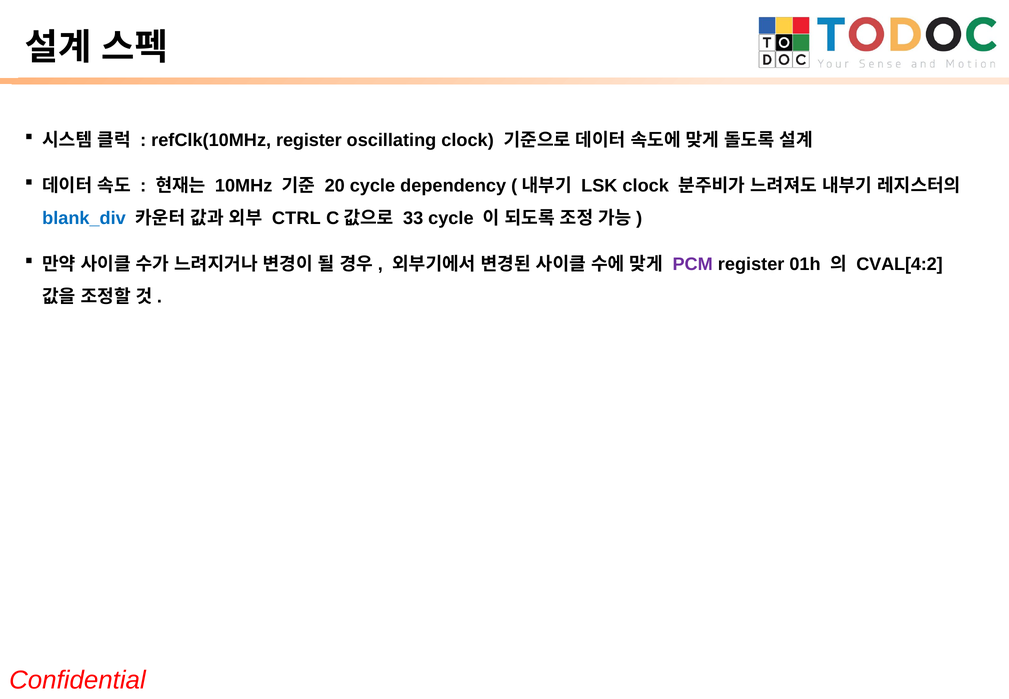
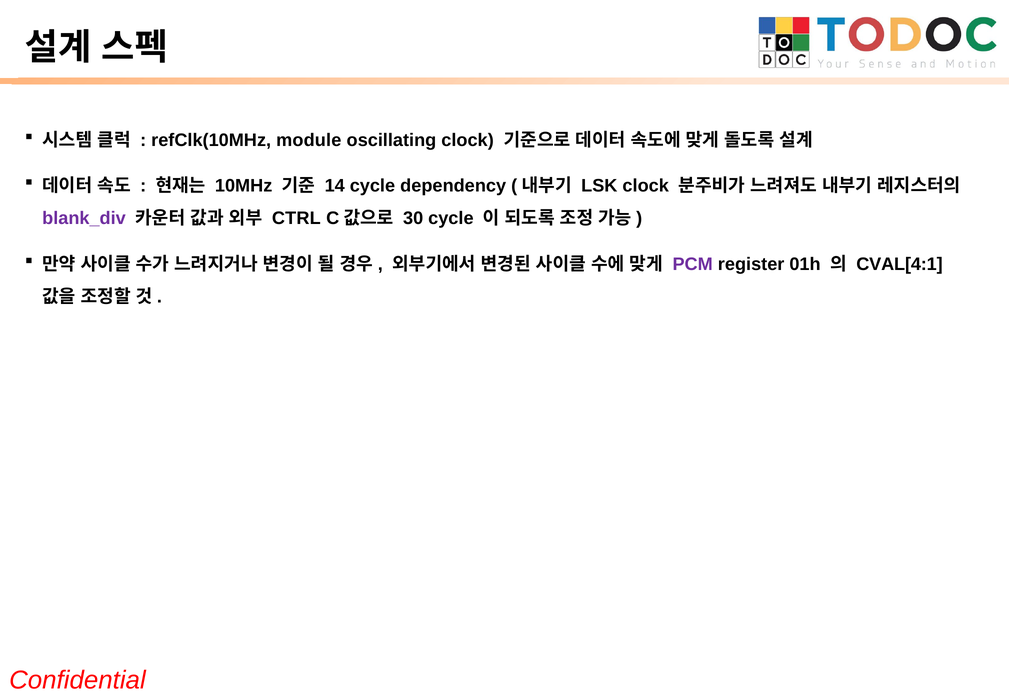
refClk(10MHz register: register -> module (309, 140)
20: 20 -> 14 (335, 186)
blank_div colour: blue -> purple (84, 218)
33: 33 -> 30 (413, 218)
CVAL[4:2: CVAL[4:2 -> CVAL[4:1 (899, 264)
